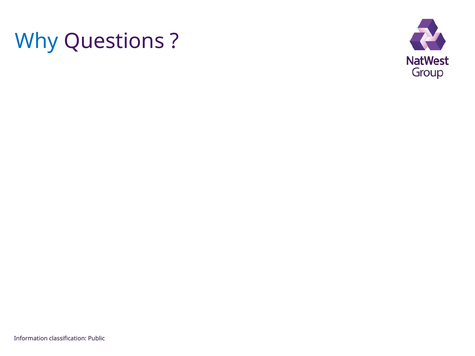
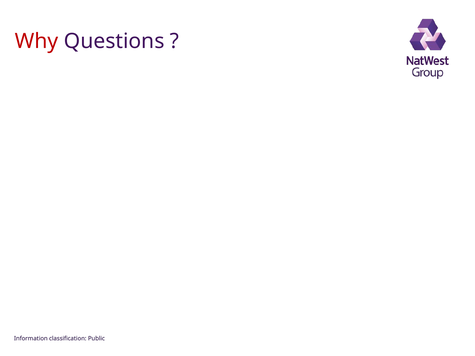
Why colour: blue -> red (37, 41)
